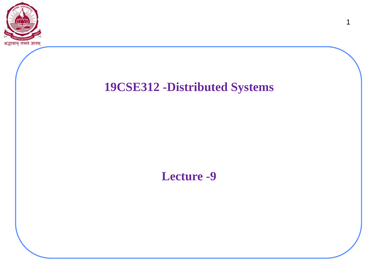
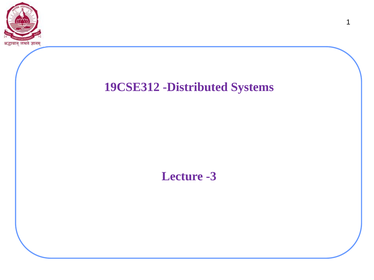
-9: -9 -> -3 (211, 176)
